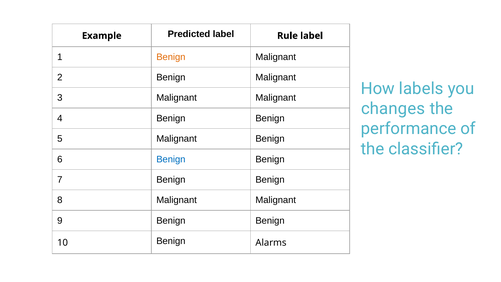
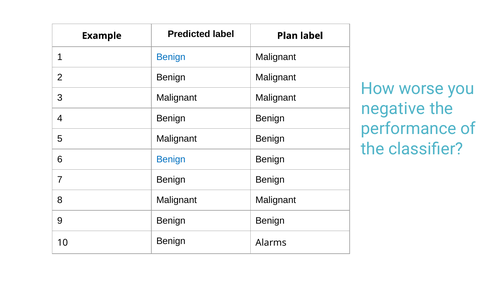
Rule: Rule -> Plan (287, 36)
Benign colour: orange -> blue (171, 57)
labels: labels -> worse (421, 89)
changes: changes -> negative (393, 109)
